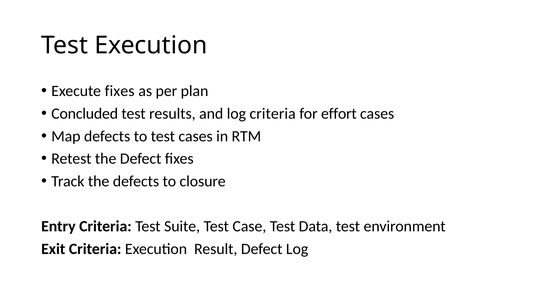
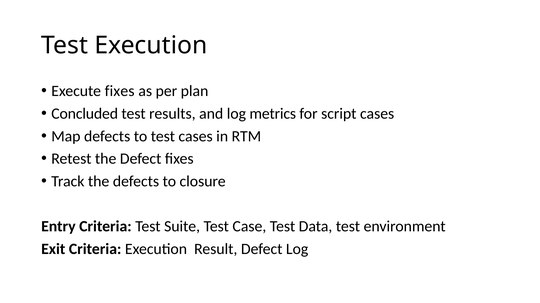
log criteria: criteria -> metrics (273, 114)
effort: effort -> script (339, 114)
